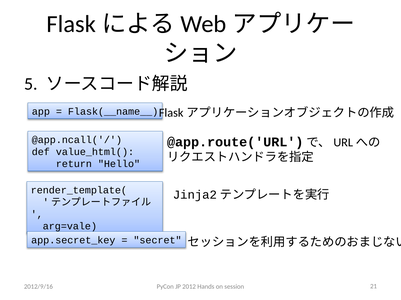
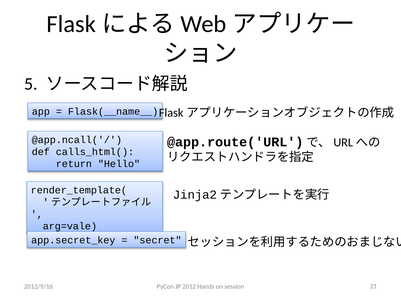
value_html(: value_html( -> calls_html( (95, 152)
